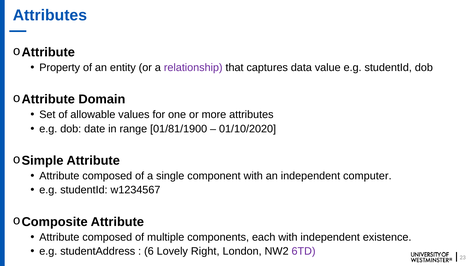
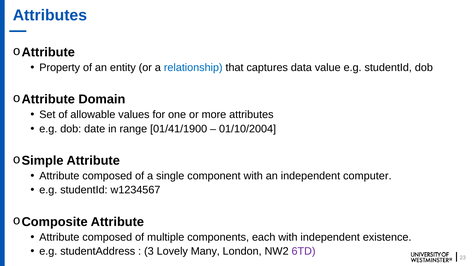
relationship colour: purple -> blue (193, 67)
01/81/1900: 01/81/1900 -> 01/41/1900 (179, 129)
01/10/2020: 01/10/2020 -> 01/10/2004 (248, 129)
6: 6 -> 3 (149, 251)
Right: Right -> Many (205, 251)
